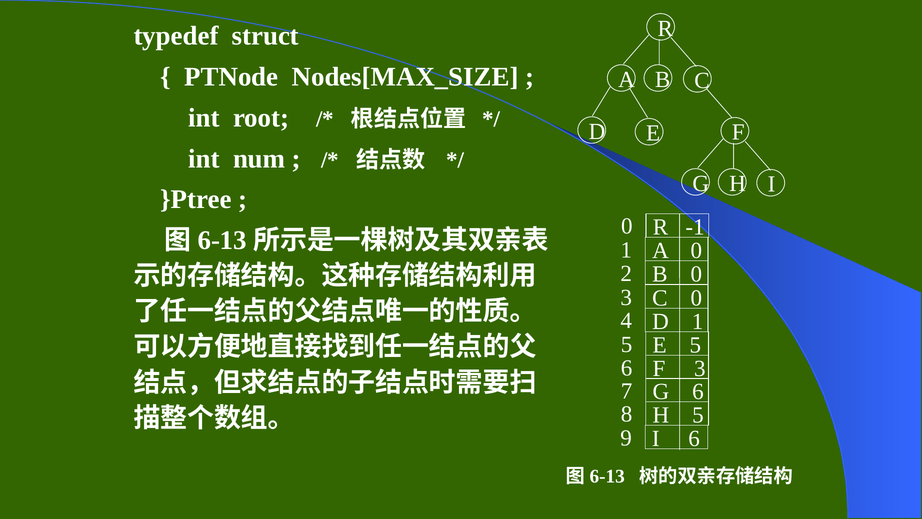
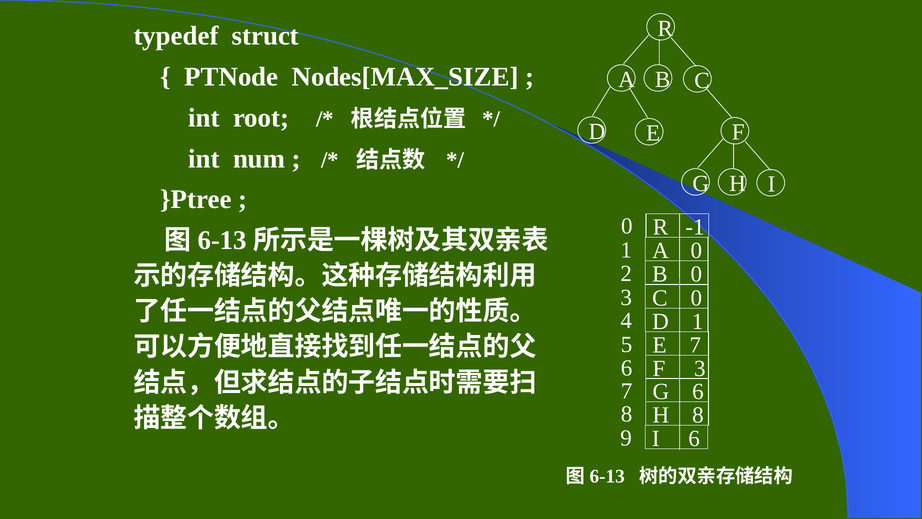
E 5: 5 -> 7 (695, 345)
H 5: 5 -> 8 (698, 415)
